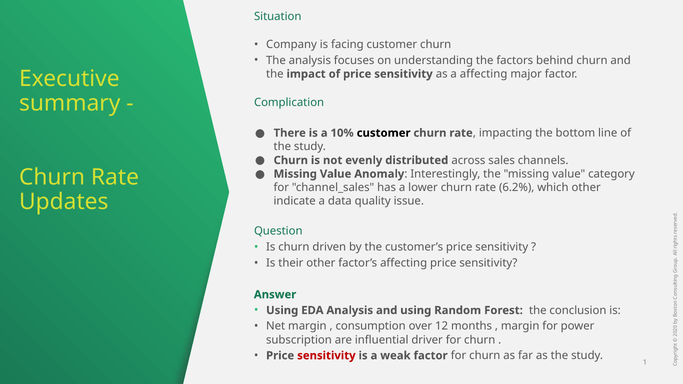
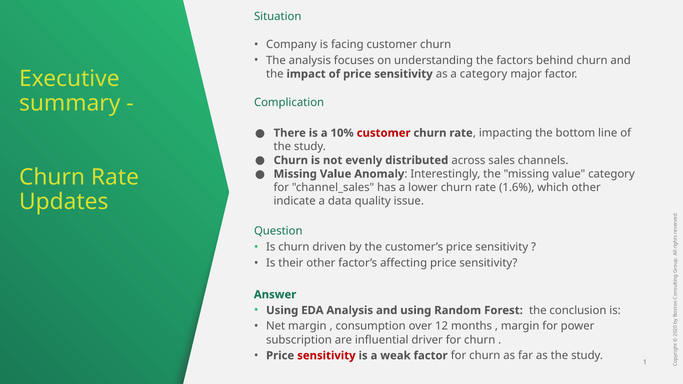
a affecting: affecting -> category (484, 74)
customer colour: black -> red (384, 133)
6.2%: 6.2% -> 1.6% (517, 188)
